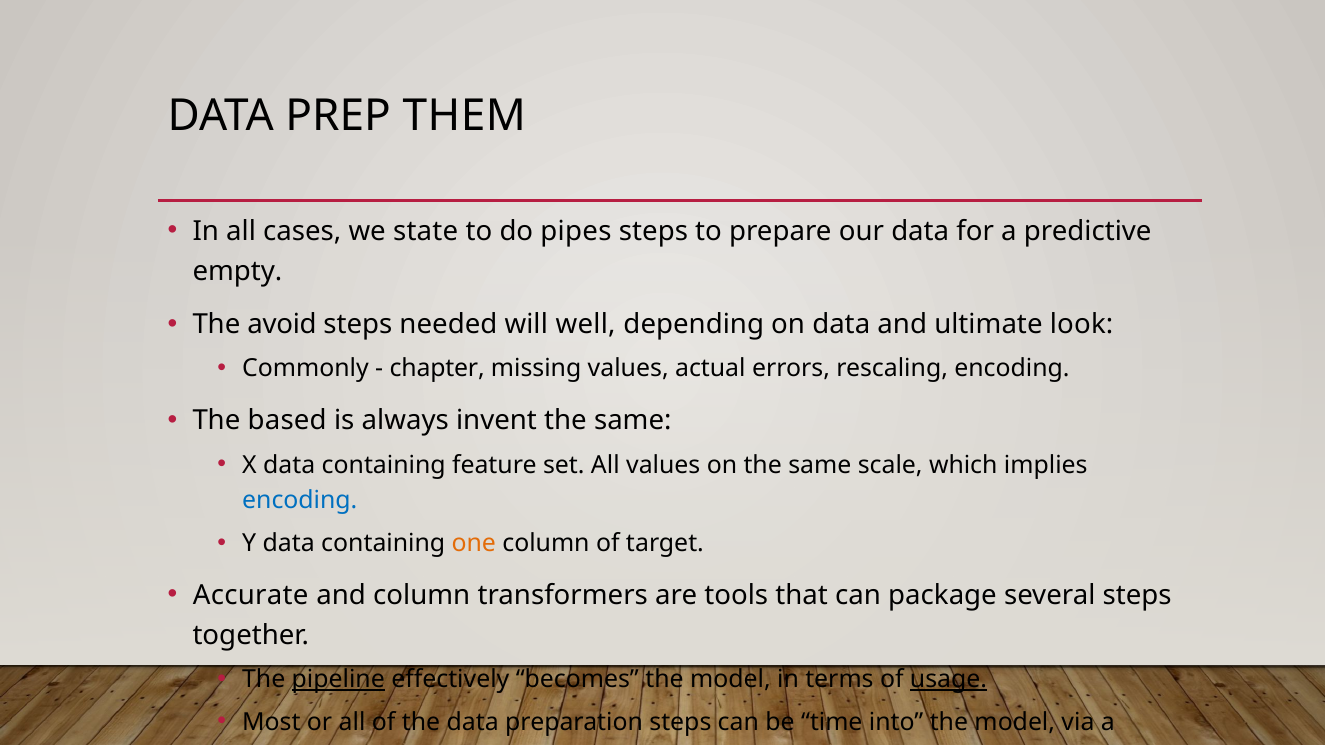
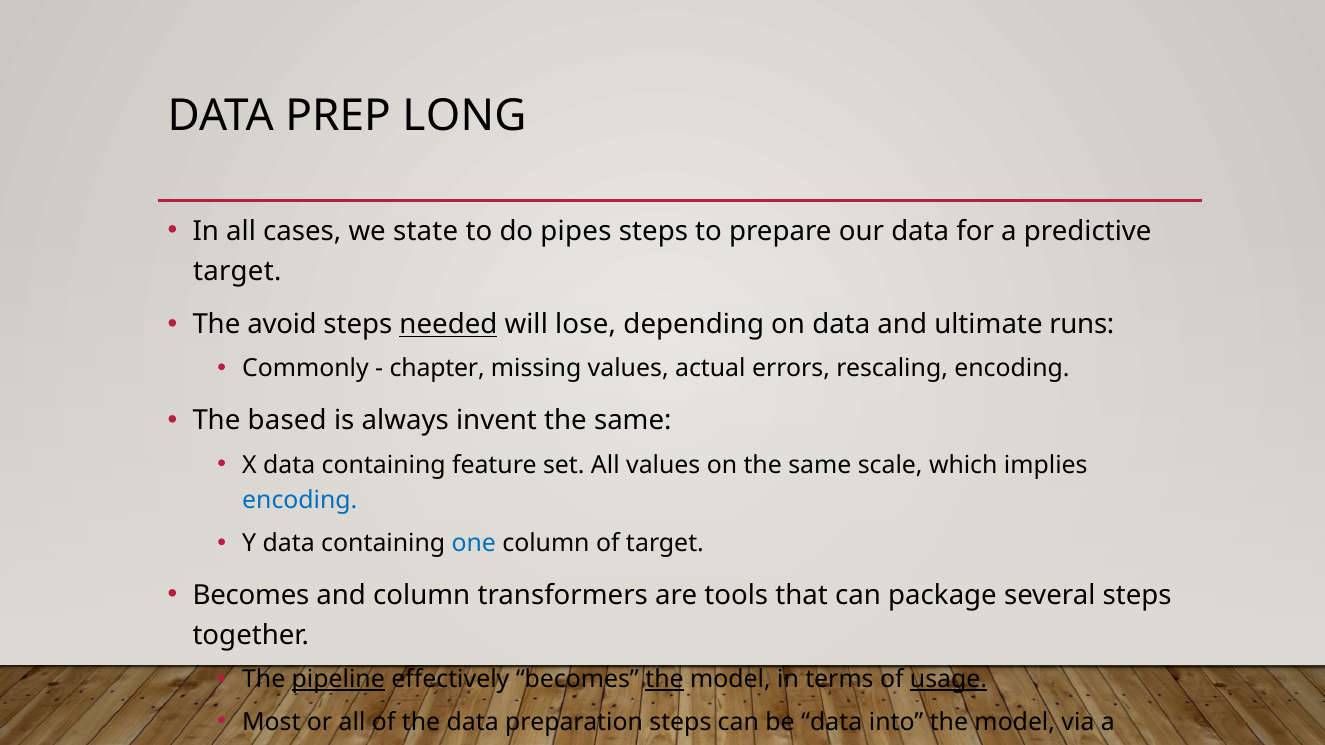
THEM: THEM -> LONG (464, 116)
empty: empty -> target (237, 271)
needed underline: none -> present (448, 325)
well: well -> lose (586, 325)
look: look -> runs (1082, 325)
one colour: orange -> blue (474, 544)
Accurate: Accurate -> Becomes (251, 596)
the underline: none -> present (665, 680)
be time: time -> data (832, 722)
